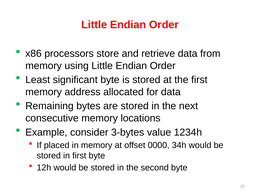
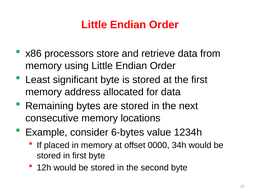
3-bytes: 3-bytes -> 6-bytes (128, 132)
